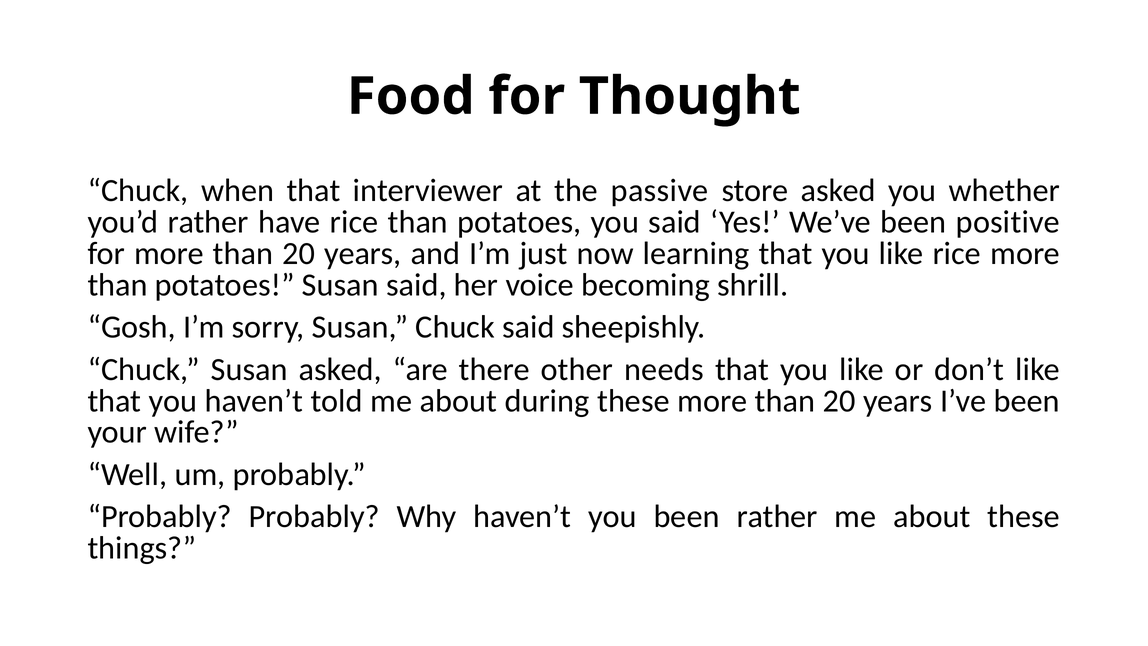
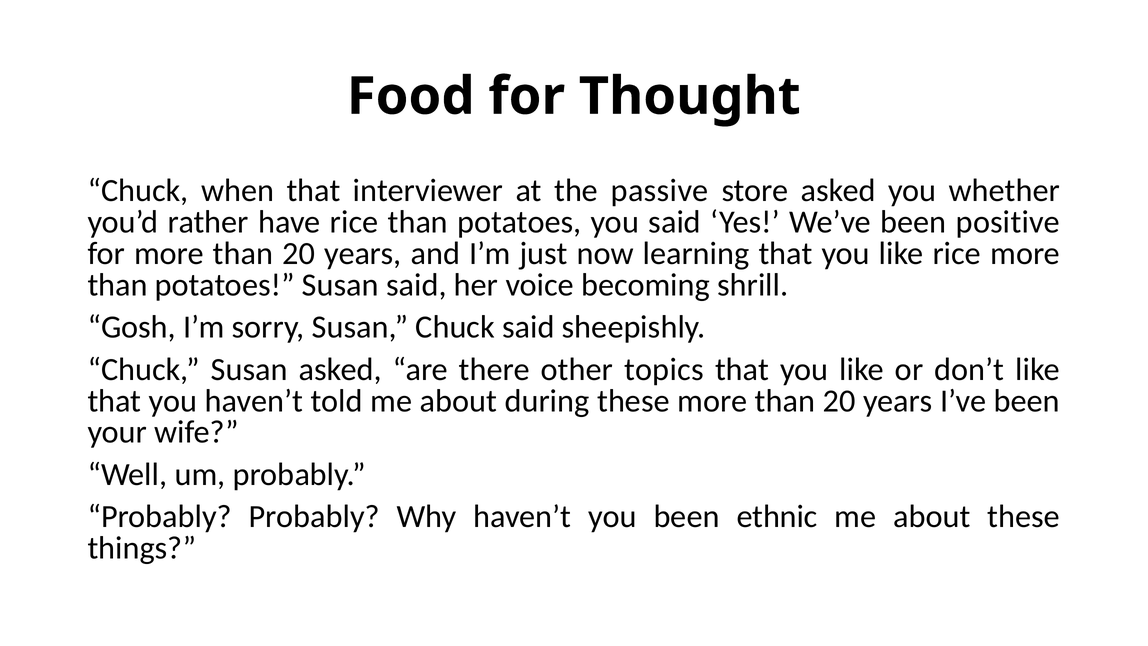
needs: needs -> topics (664, 369)
been rather: rather -> ethnic (777, 516)
